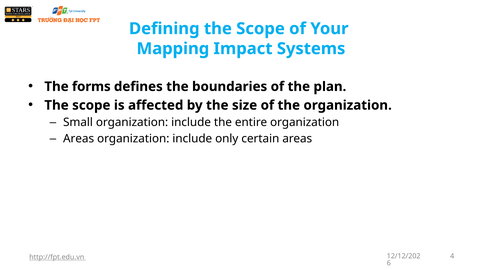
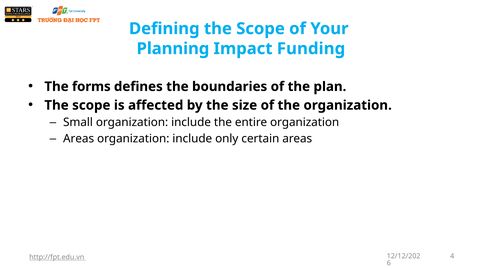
Mapping: Mapping -> Planning (173, 49)
Systems: Systems -> Funding (311, 49)
